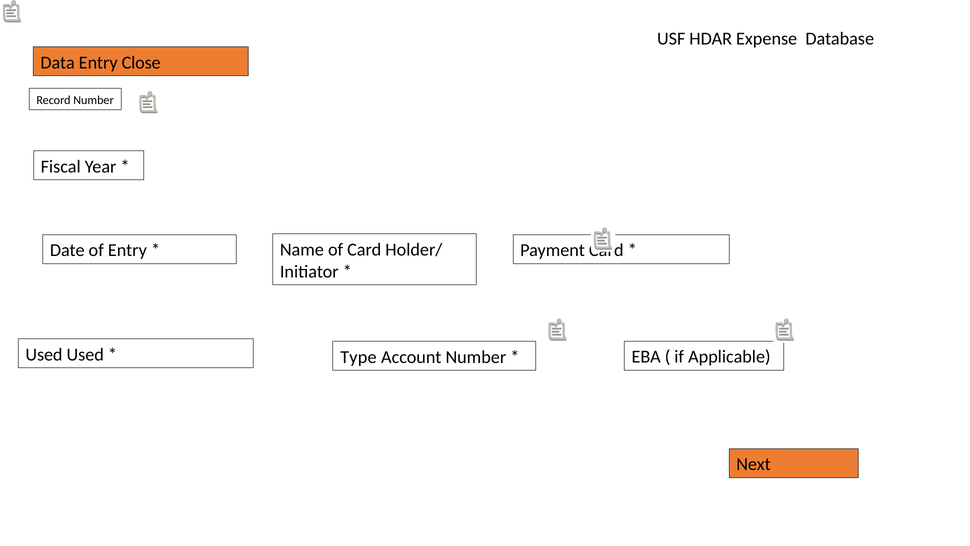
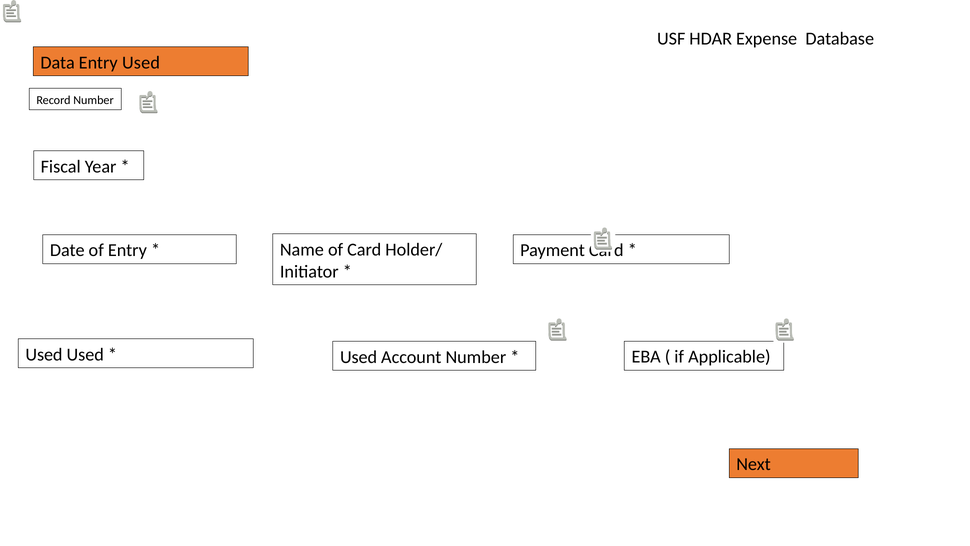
Entry Close: Close -> Used (141, 63)
Type: Type -> Used (359, 357)
